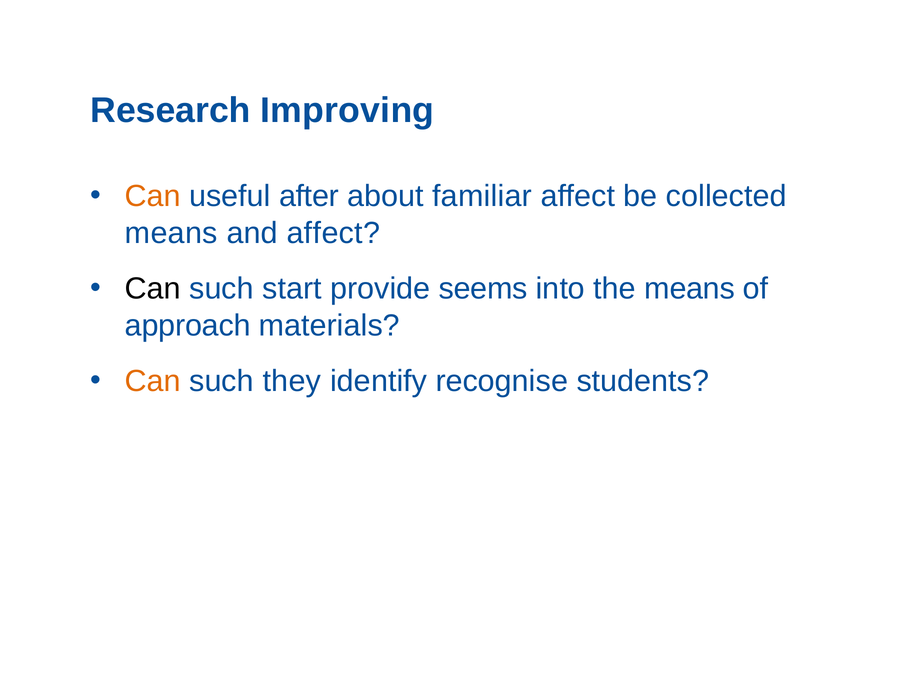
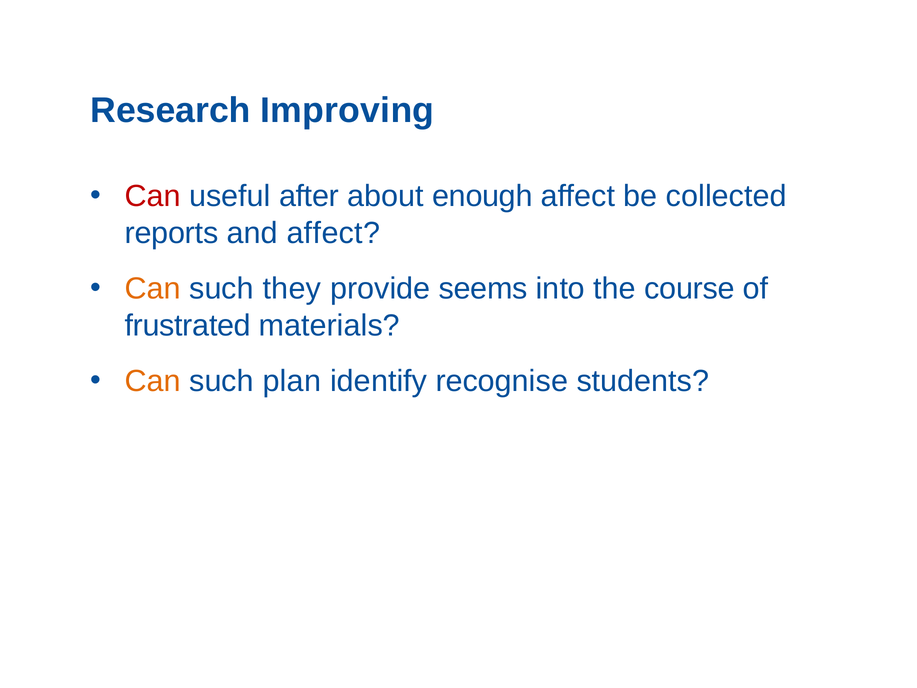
Can colour: orange -> red (153, 196)
familiar: familiar -> enough (482, 196)
means: means -> reports (172, 233)
Can colour: black -> orange (153, 289)
start: start -> they (292, 289)
the means: means -> course (690, 289)
approach: approach -> frustrated (188, 325)
they: they -> plan (292, 381)
